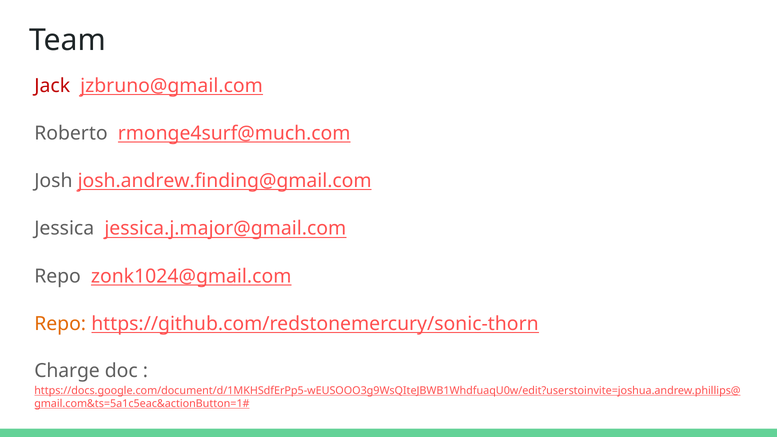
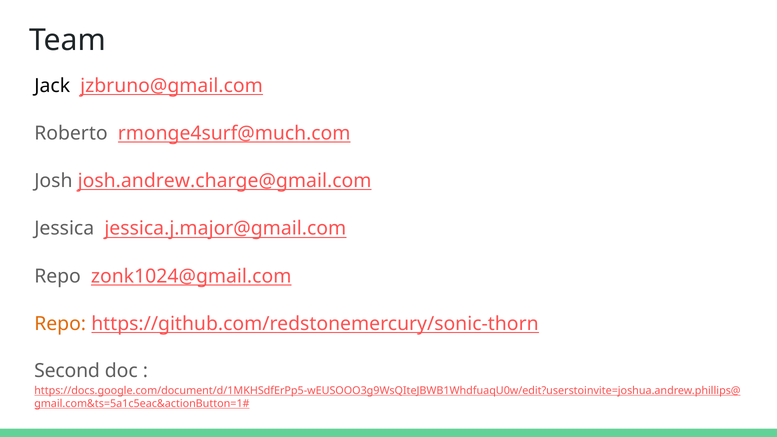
Jack colour: red -> black (52, 86)
josh.andrew.finding@gmail.com: josh.andrew.finding@gmail.com -> josh.andrew.charge@gmail.com (225, 181)
Charge: Charge -> Second (67, 371)
